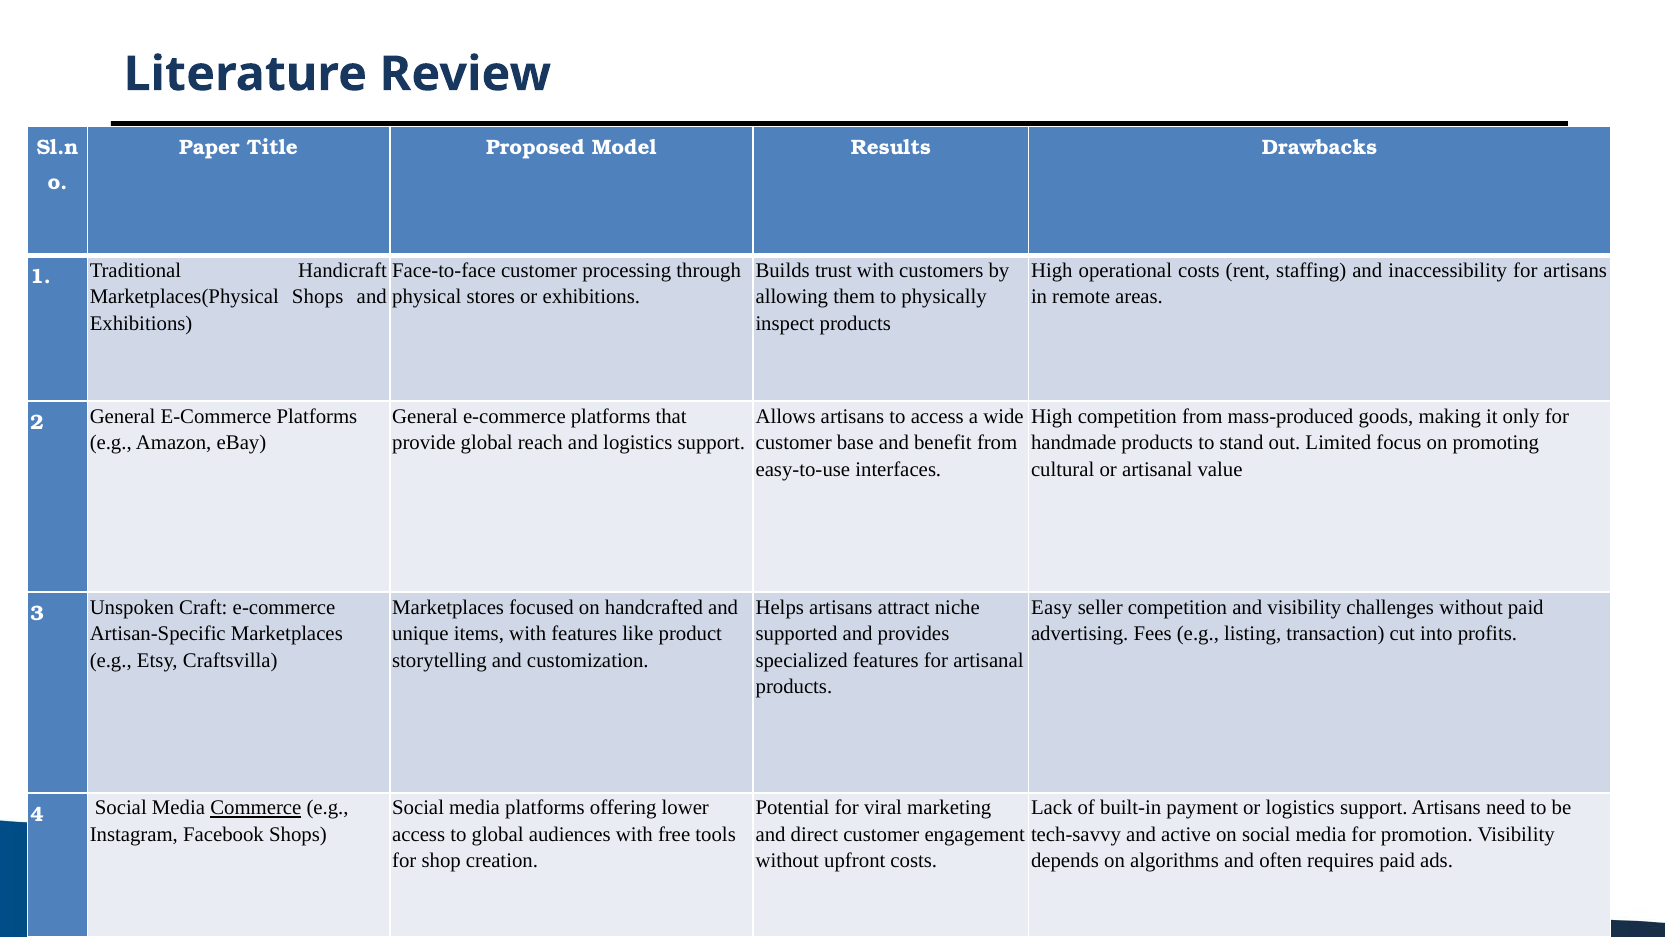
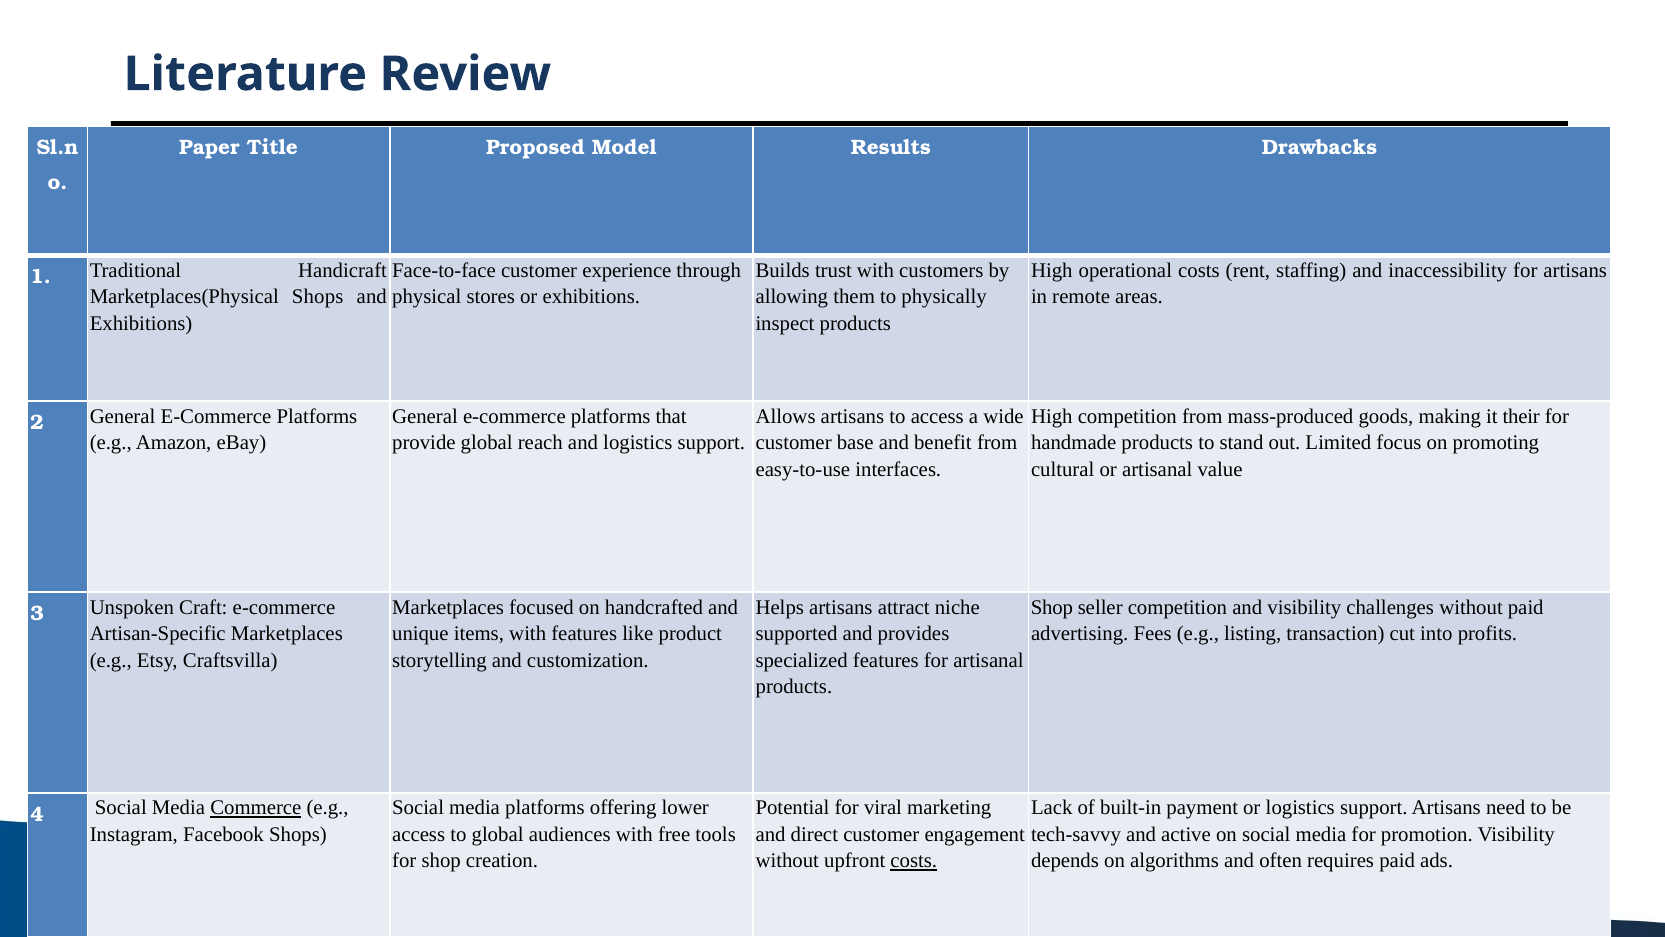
processing: processing -> experience (627, 270)
only: only -> their (1521, 416)
Easy: Easy -> Shop (1052, 607)
costs underline: none -> present (914, 861)
